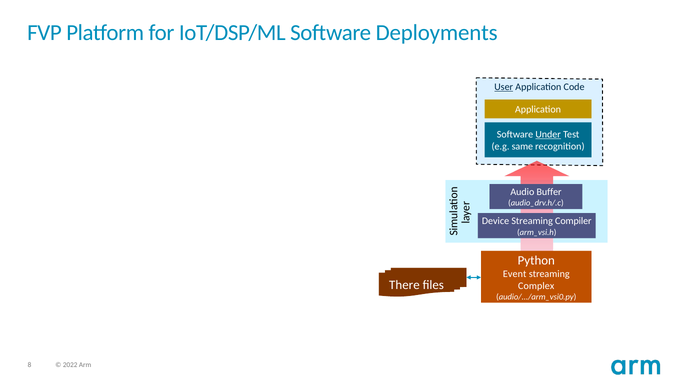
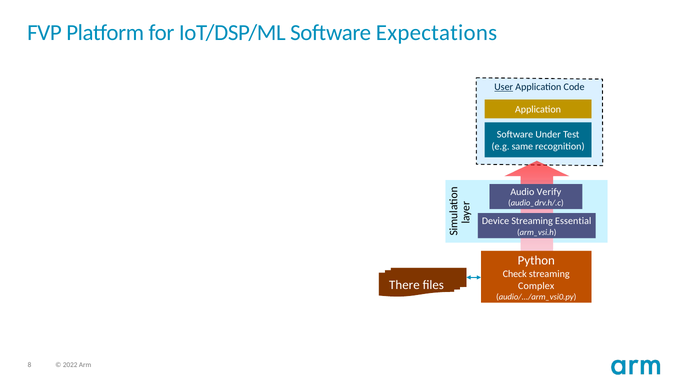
Deployments: Deployments -> Expectations (436, 33)
Under underline: present -> none (548, 135)
Buffer: Buffer -> Verify (549, 192)
Compiler: Compiler -> Essential (573, 221)
Event: Event -> Check (515, 274)
